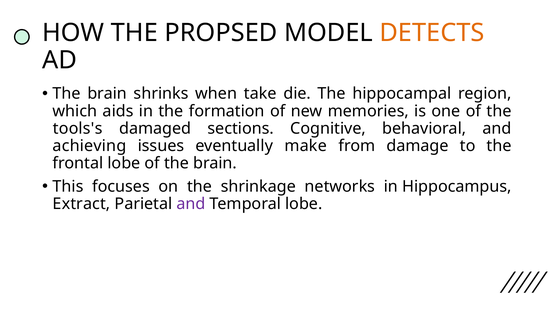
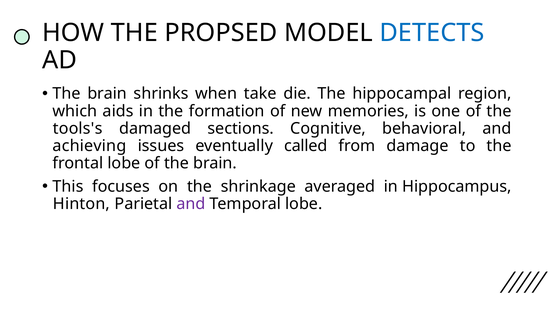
DETECTS colour: orange -> blue (432, 33)
make: make -> called (306, 146)
networks: networks -> averaged (340, 187)
Extract: Extract -> Hinton (81, 204)
